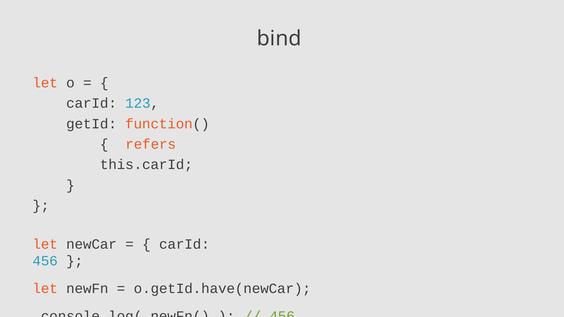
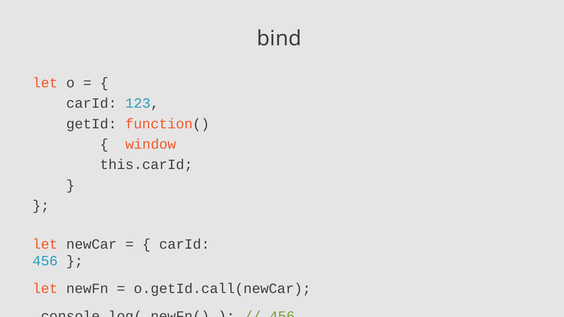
refers: refers -> window (151, 144)
o.getId.have(newCar: o.getId.have(newCar -> o.getId.call(newCar (222, 289)
